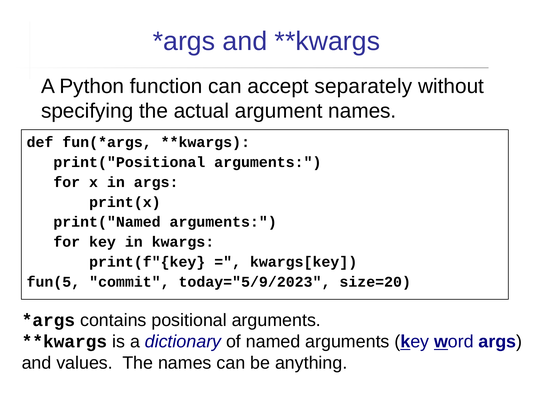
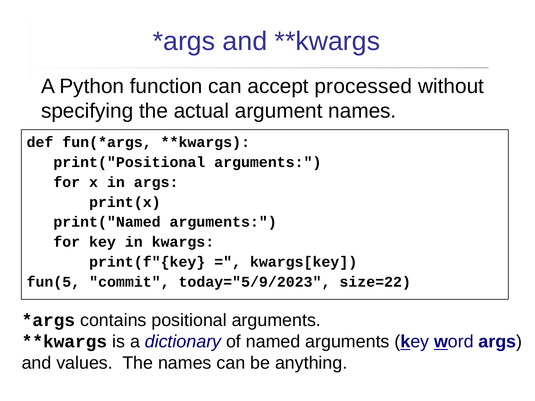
separately: separately -> processed (363, 86)
size=20: size=20 -> size=22 (375, 282)
